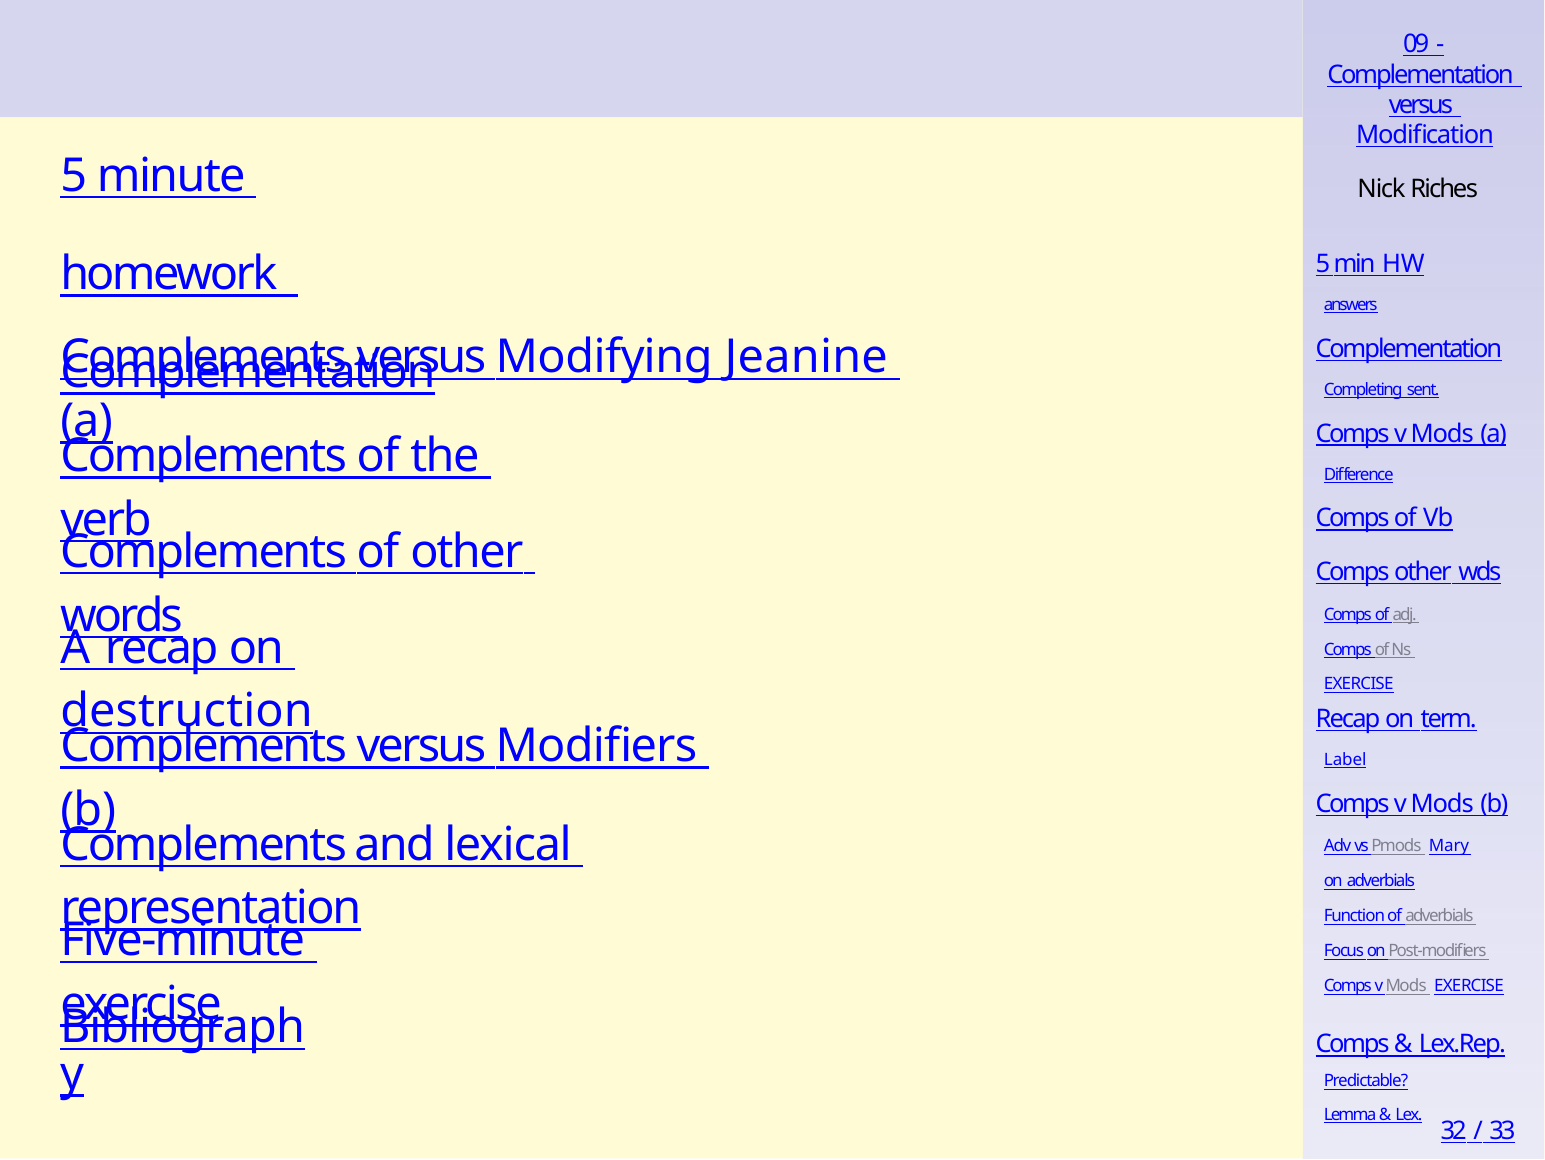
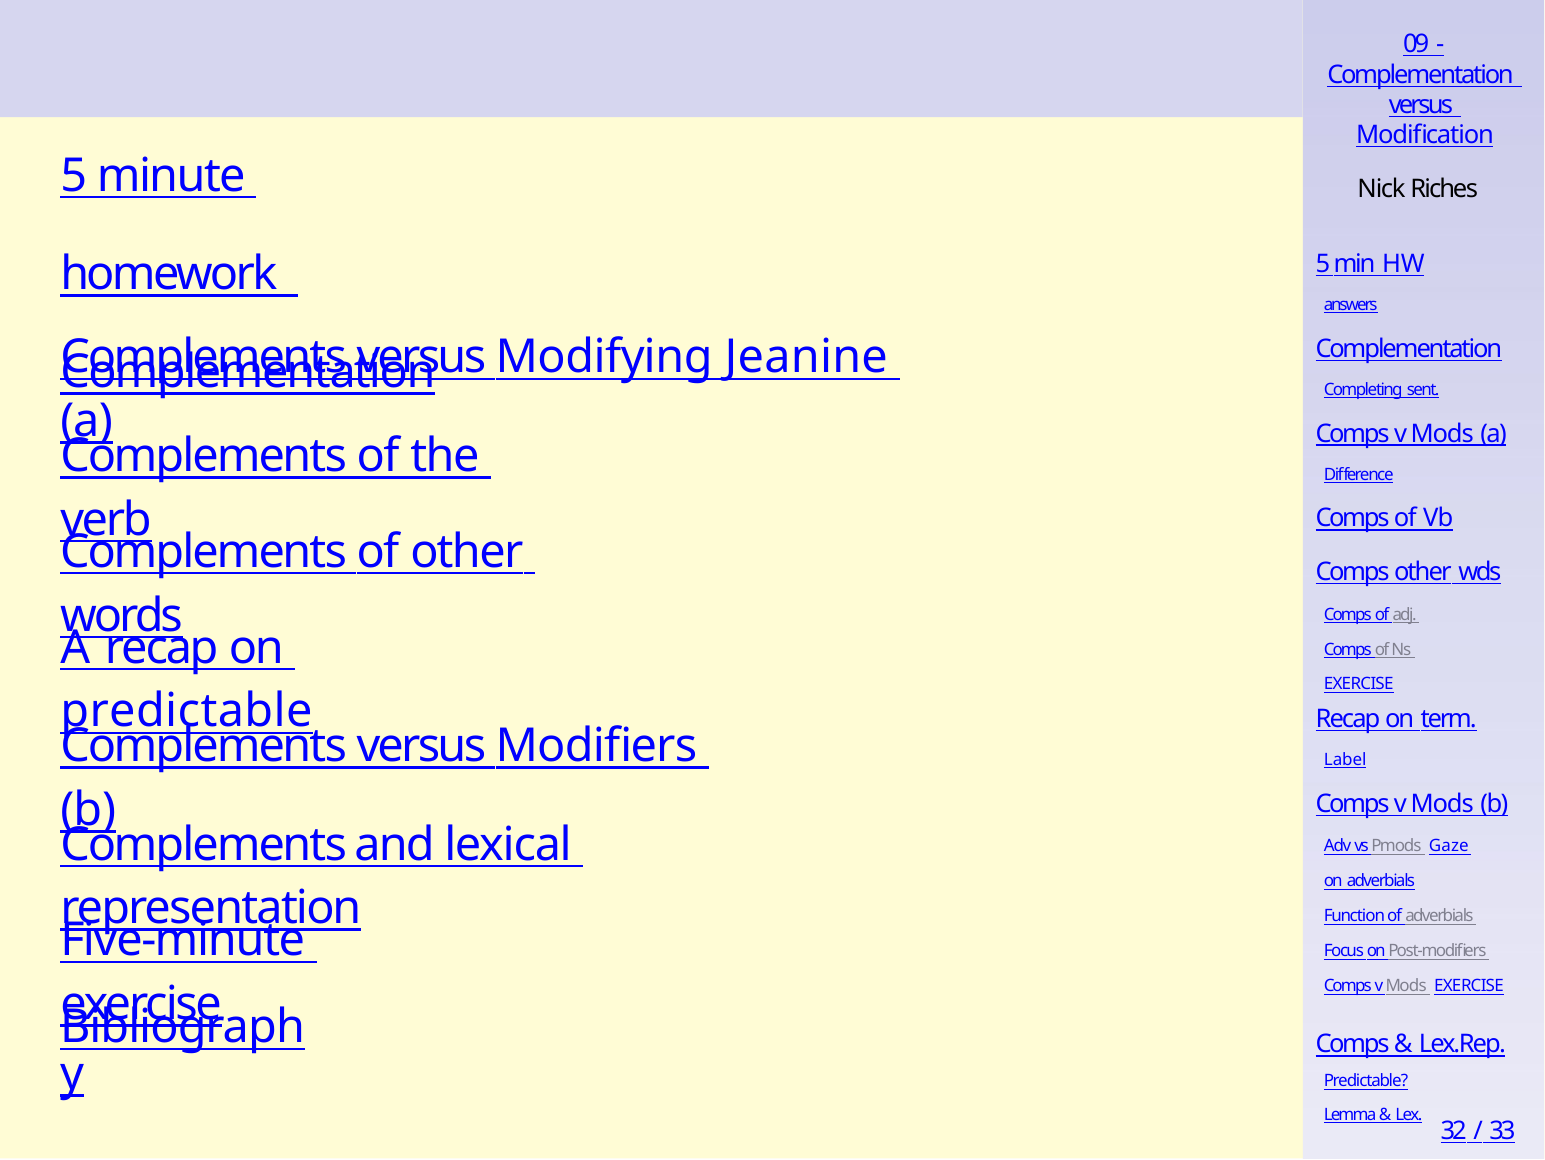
destruction: destruction -> predictable (186, 711)
Mary: Mary -> Gaze (1449, 846)
